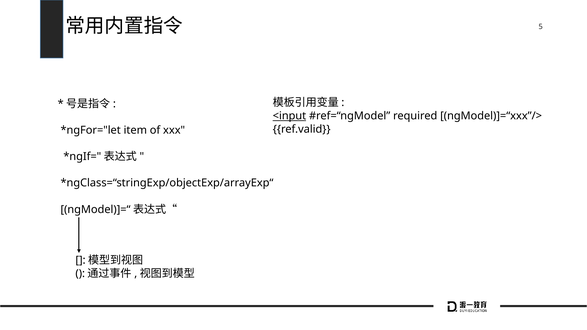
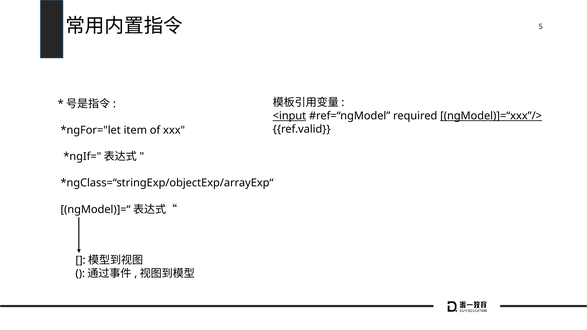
ngModel)]=“xxx”/> underline: none -> present (491, 116)
